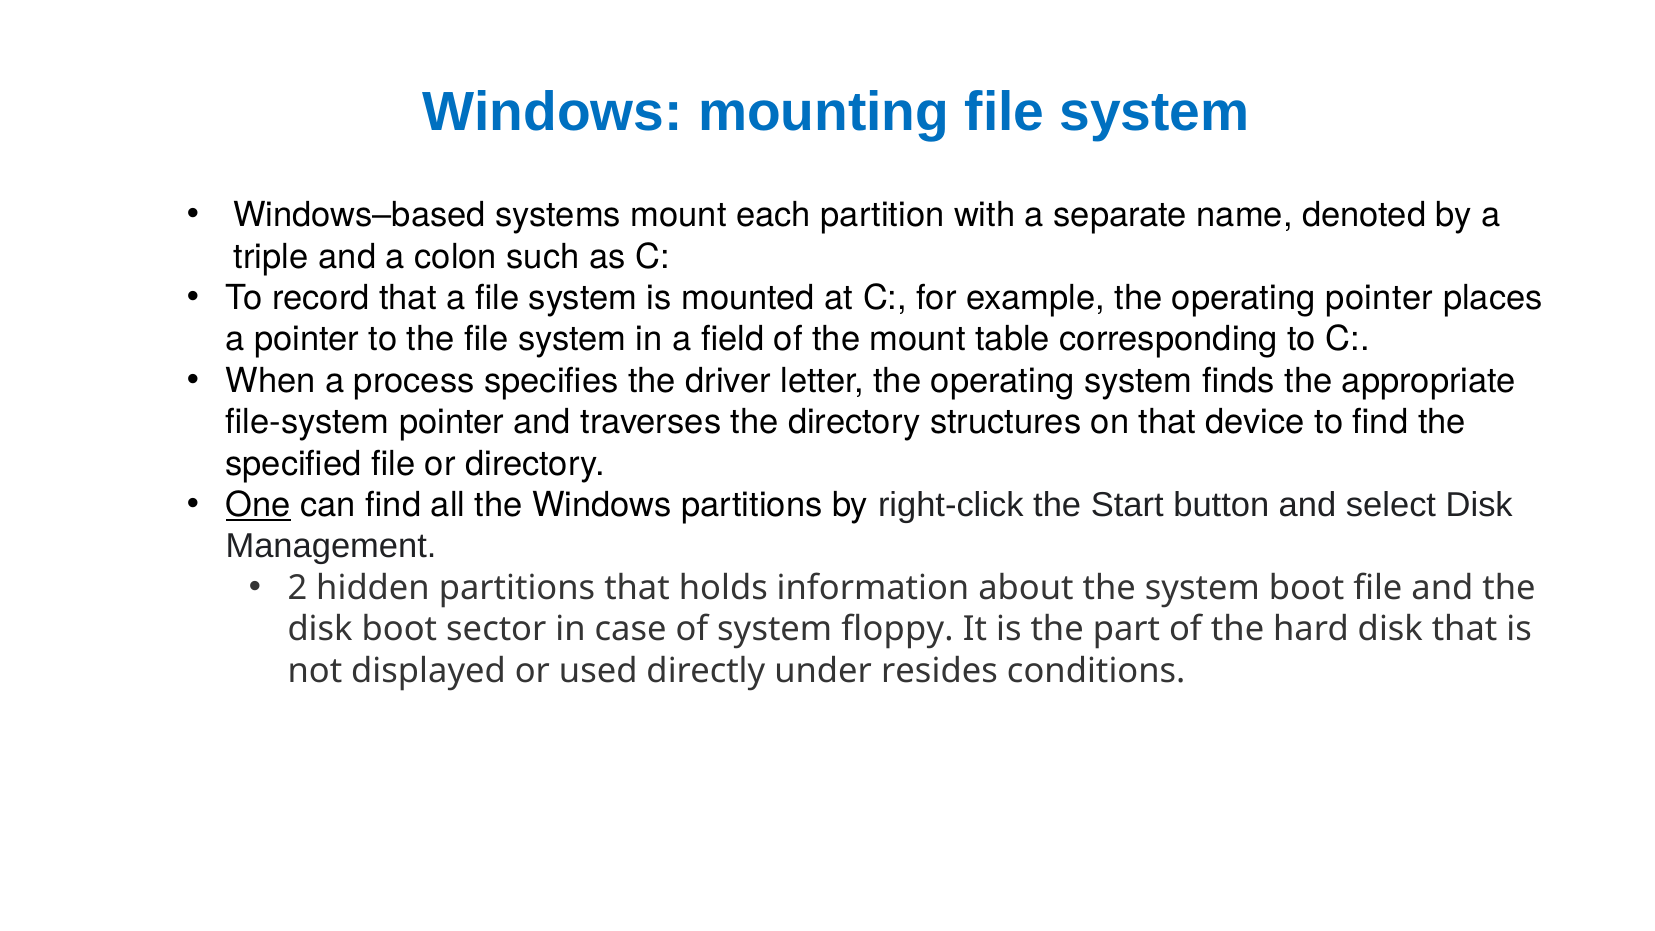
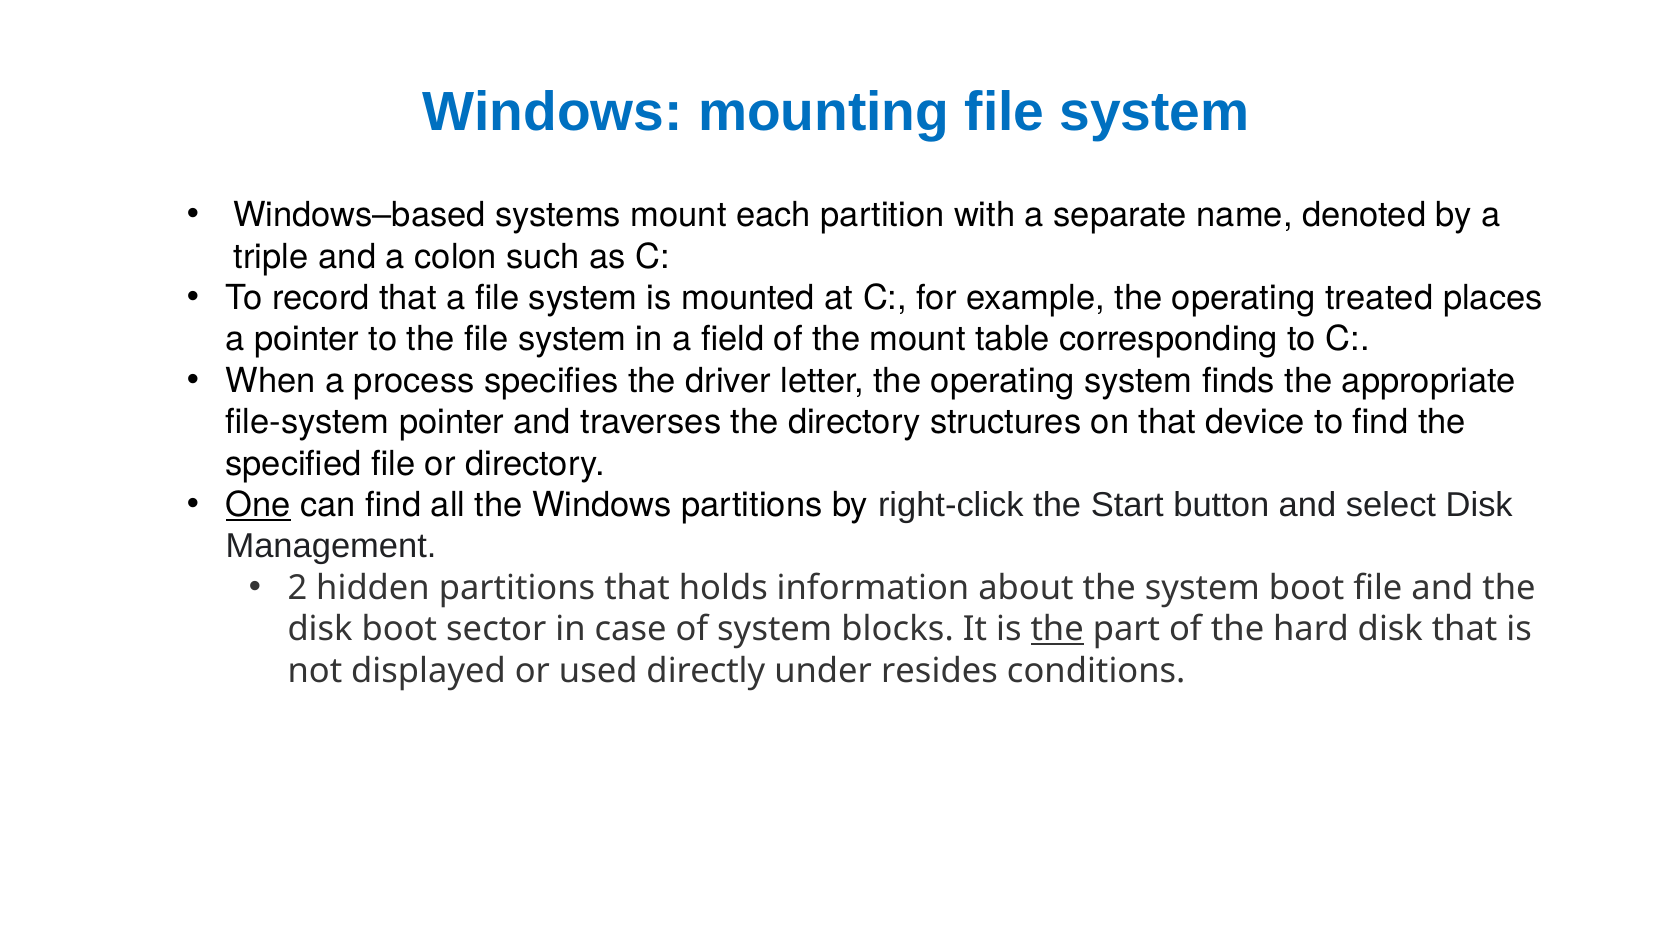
operating pointer: pointer -> treated (1379, 298)
floppy: floppy -> blocks (898, 629)
the underline: none -> present (1057, 629)
